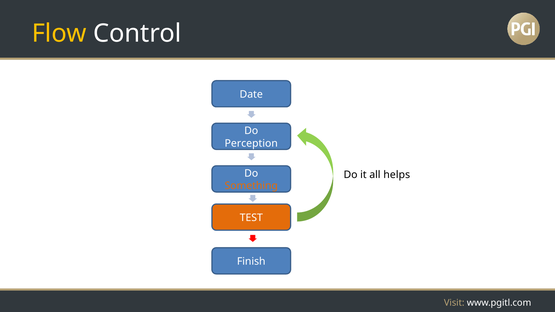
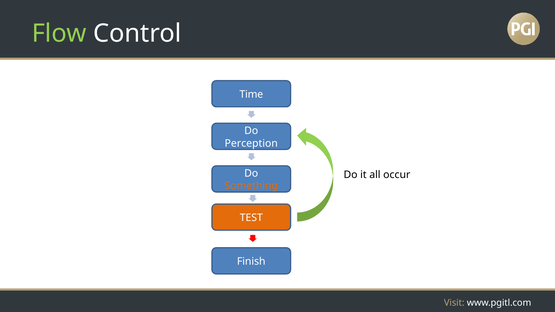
Flow colour: yellow -> light green (59, 34)
Date: Date -> Time (251, 94)
helps: helps -> occur (397, 175)
